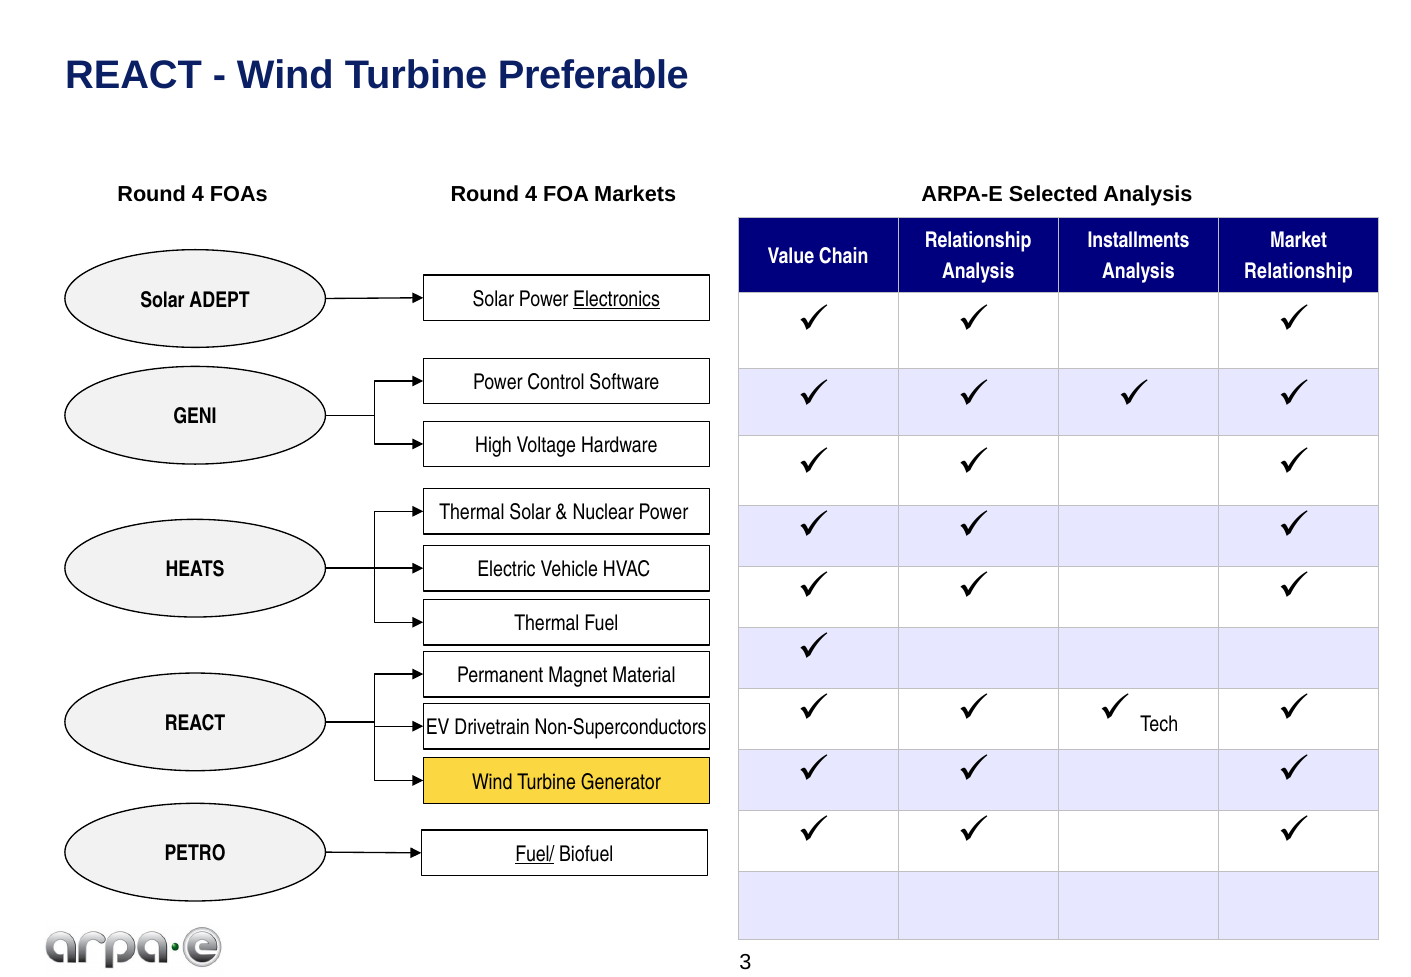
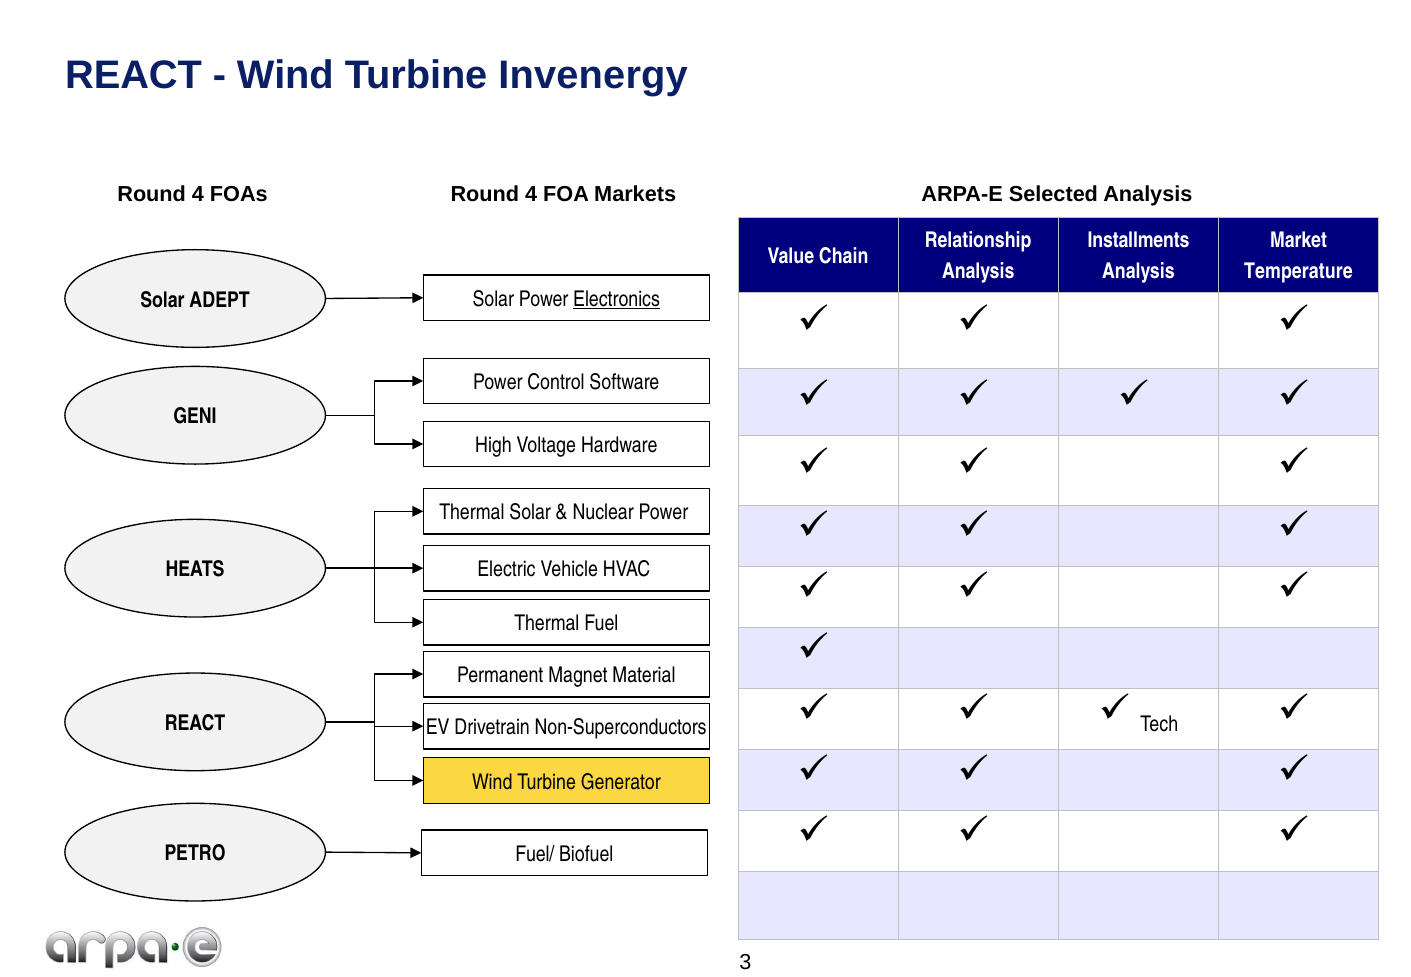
Preferable: Preferable -> Invenergy (593, 76)
Relationship: Relationship -> Temperature (1299, 271)
Fuel/ underline: present -> none (535, 854)
